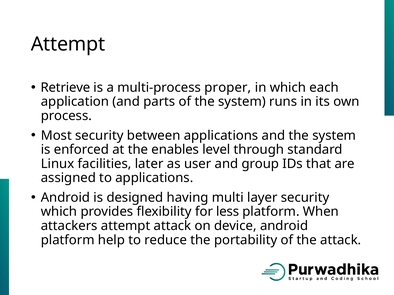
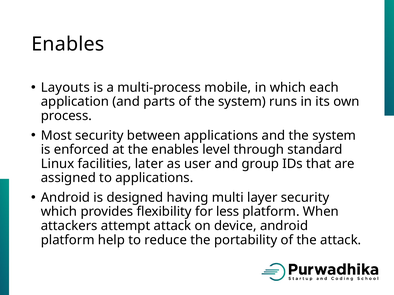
Attempt: Attempt -> Enables (68, 44)
Retrieve: Retrieve -> Layouts (65, 88)
proper: proper -> mobile (228, 88)
